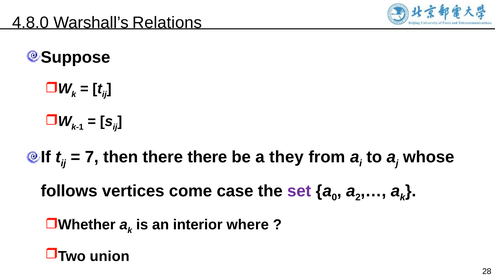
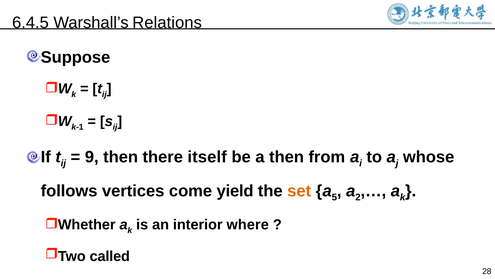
4.8.0: 4.8.0 -> 6.4.5 (30, 23)
7: 7 -> 9 (92, 157)
there there: there -> itself (207, 157)
a they: they -> then (287, 157)
case: case -> yield (235, 191)
set colour: purple -> orange (299, 191)
0: 0 -> 5 (334, 197)
union: union -> called (110, 256)
